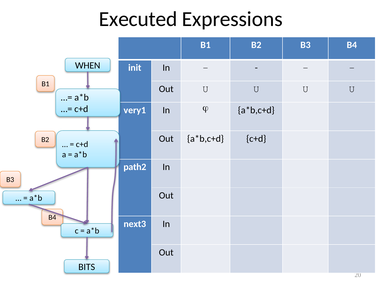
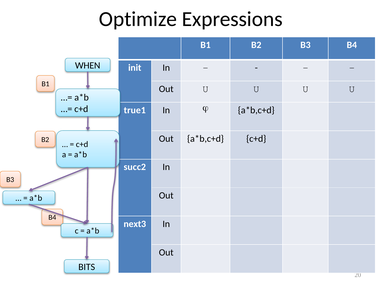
Executed: Executed -> Optimize (138, 19)
very1: very1 -> true1 (135, 110)
path2: path2 -> succ2 (135, 167)
